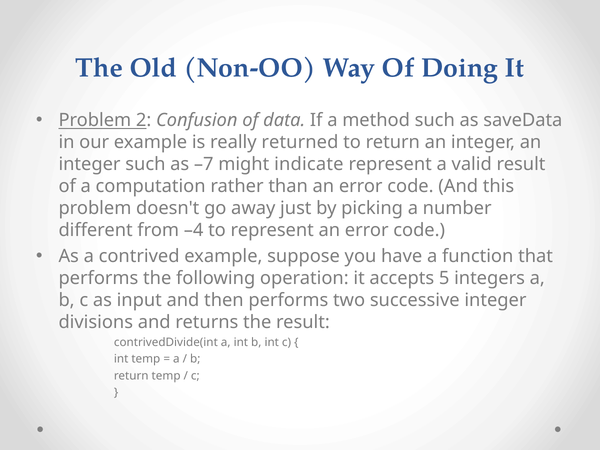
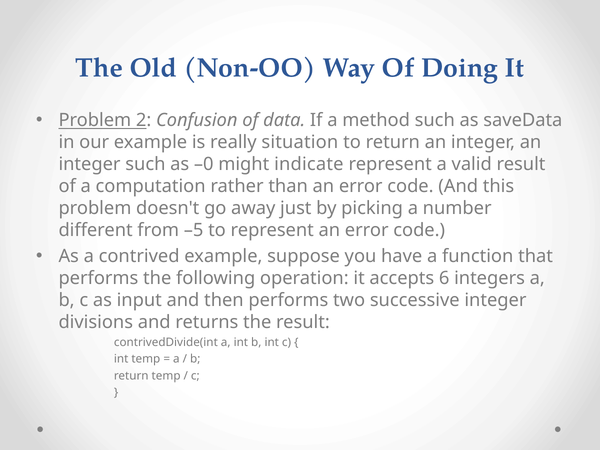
returned: returned -> situation (300, 142)
–7: –7 -> –0 (204, 164)
–4: –4 -> –5 (194, 230)
5: 5 -> 6 (444, 278)
